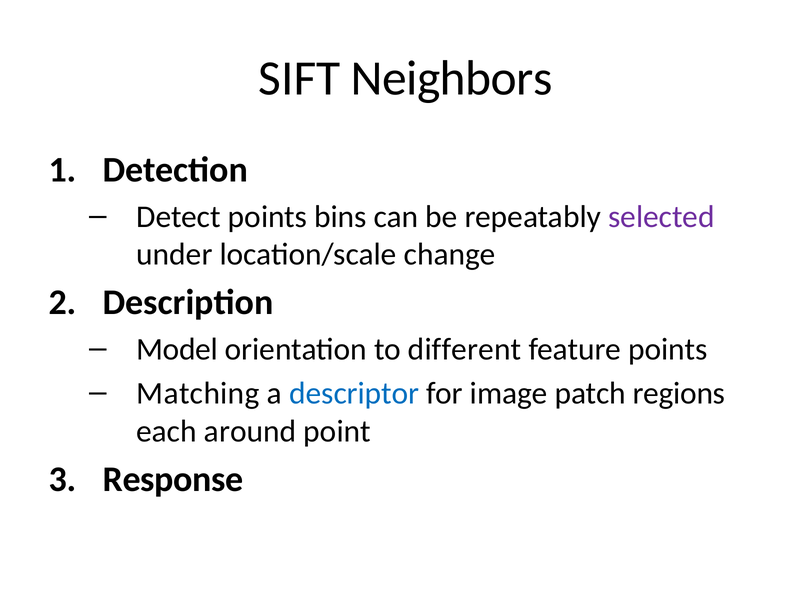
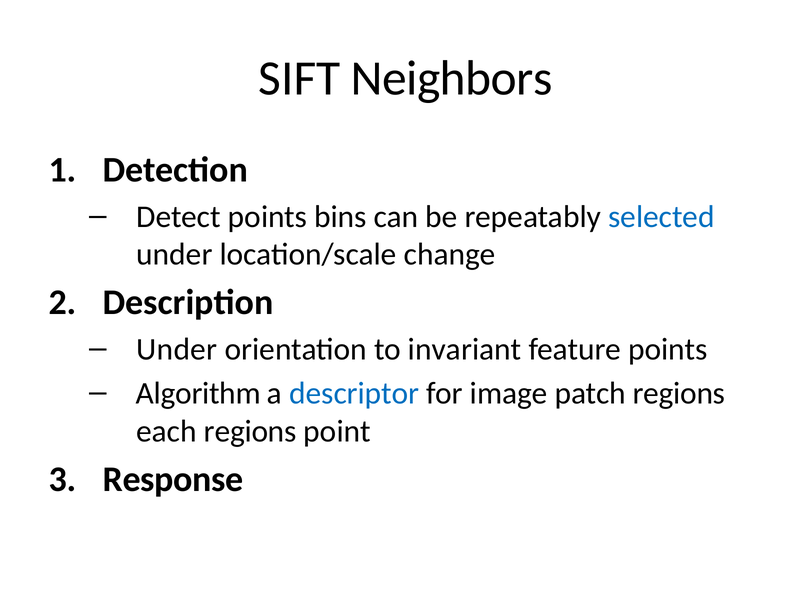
selected colour: purple -> blue (661, 216)
Model: Model -> Under (177, 349)
different: different -> invariant (465, 349)
Matching: Matching -> Algorithm (198, 393)
each around: around -> regions (250, 431)
